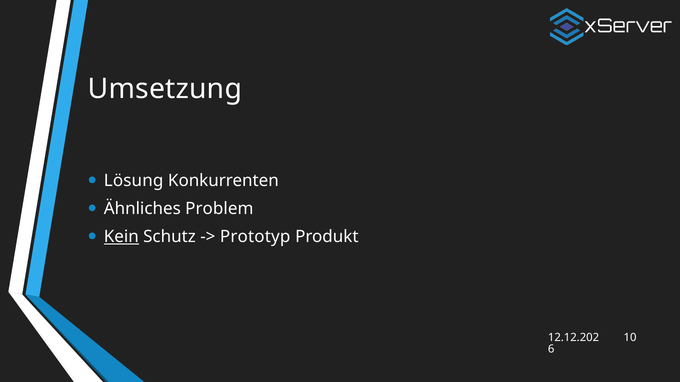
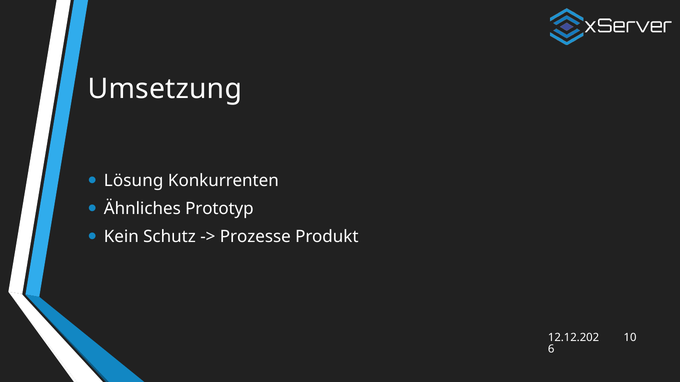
Problem: Problem -> Prototyp (219, 209)
Kein underline: present -> none (121, 237)
Prototyp: Prototyp -> Prozesse (255, 237)
